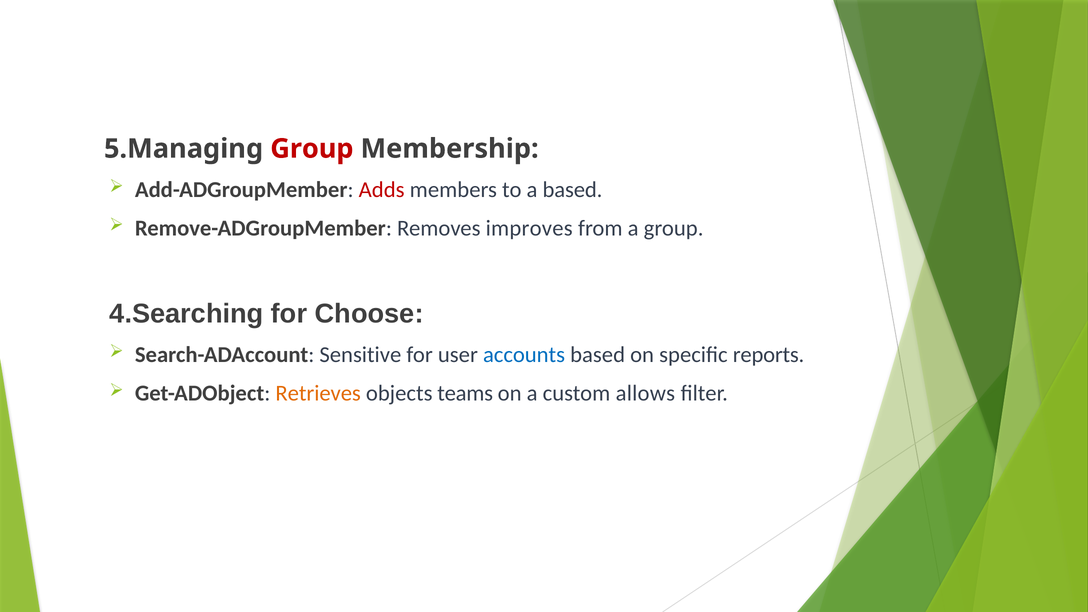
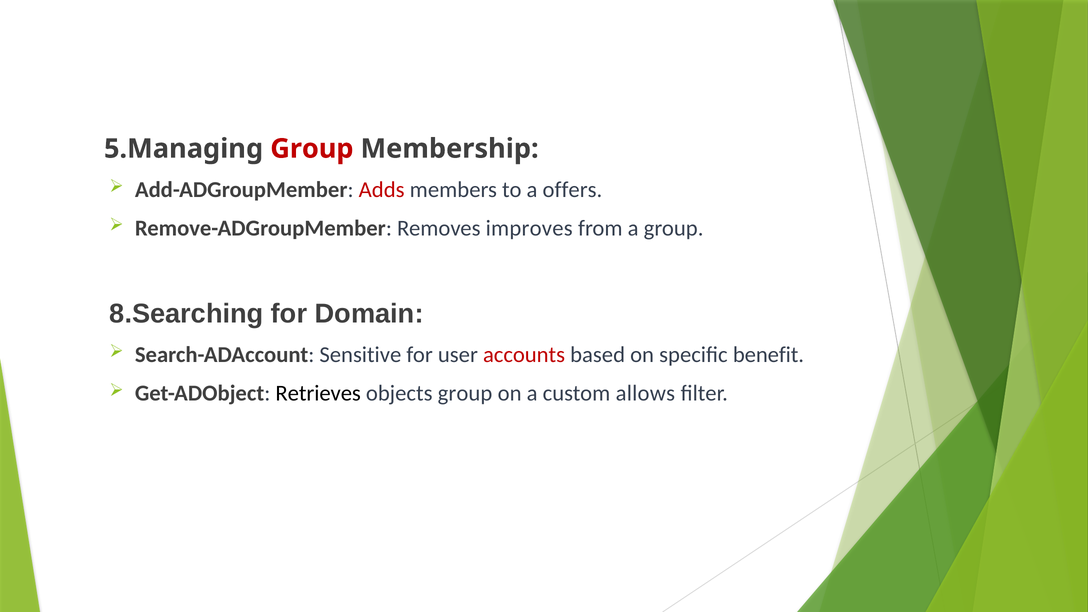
a based: based -> offers (572, 190)
4.Searching: 4.Searching -> 8.Searching (186, 314)
Choose: Choose -> Domain (369, 314)
accounts colour: blue -> red (524, 355)
reports: reports -> benefit (768, 355)
Retrieves colour: orange -> black (318, 393)
objects teams: teams -> group (465, 393)
